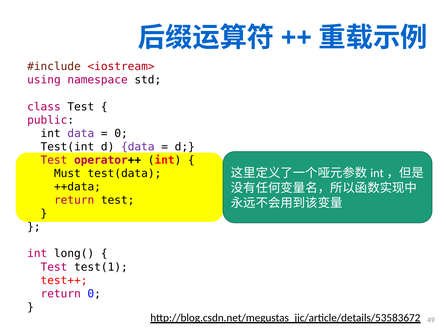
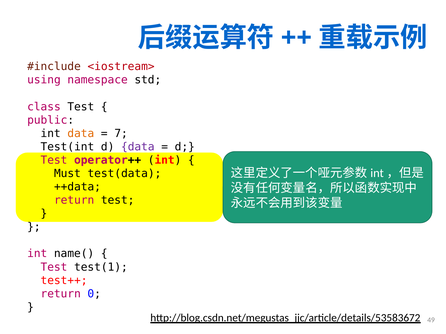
data colour: purple -> orange (81, 134)
0: 0 -> 7 (121, 134)
long(: long( -> name( (74, 254)
